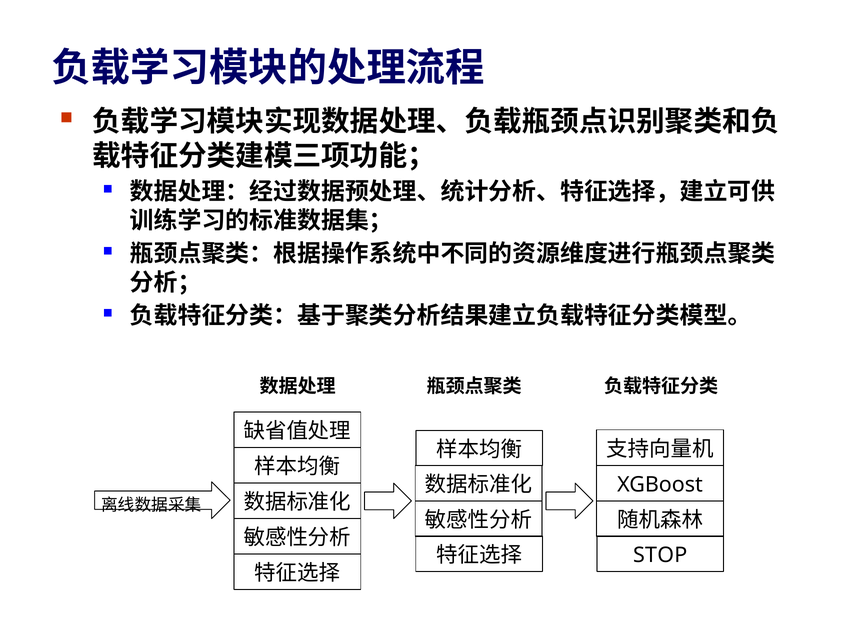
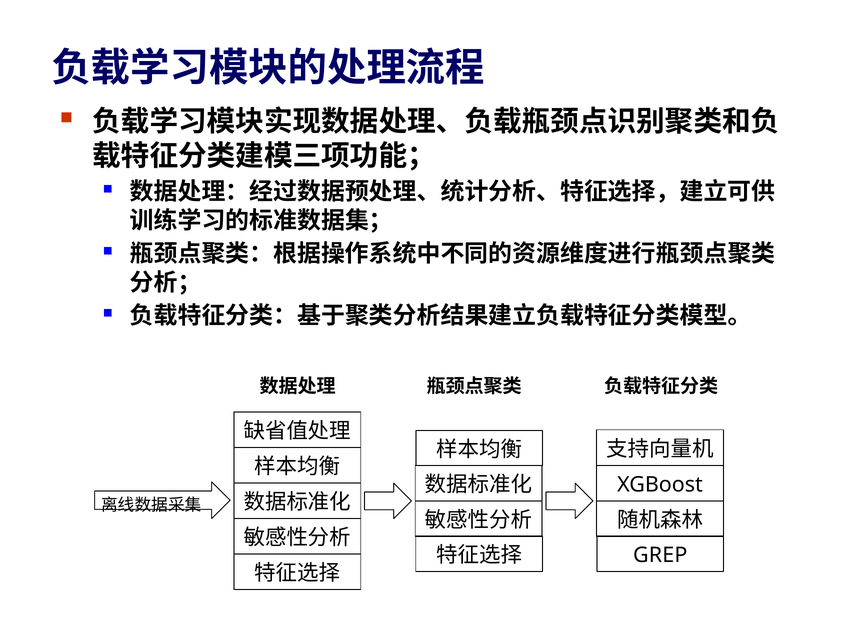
STOP: STOP -> GREP (660, 555)
